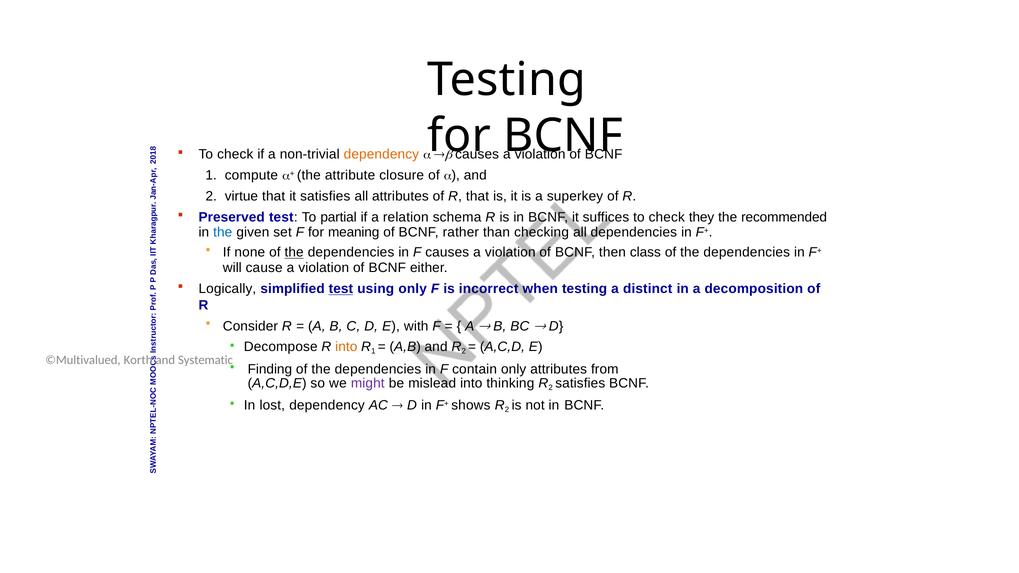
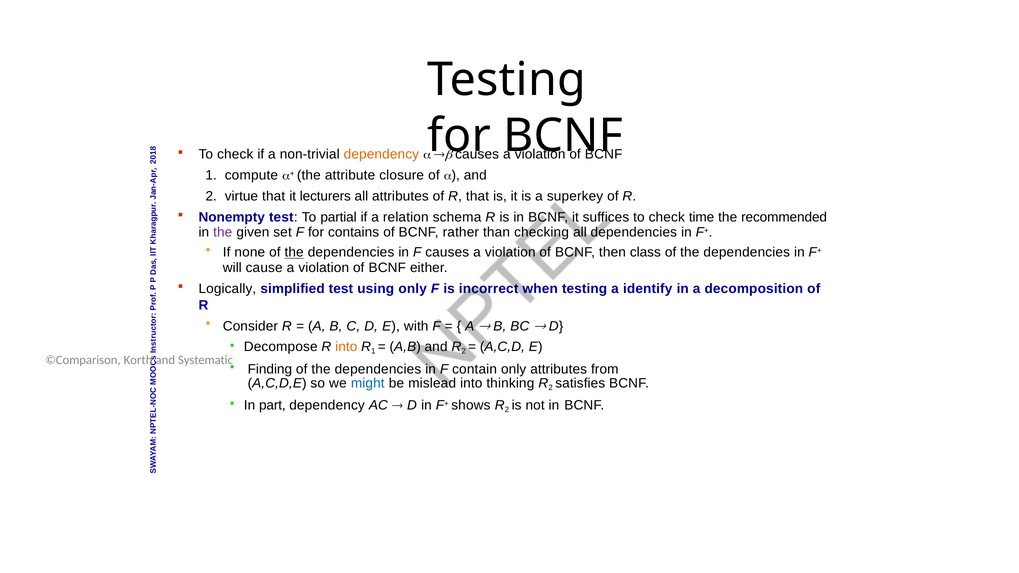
it satisfies: satisfies -> lecturers (325, 196)
Preserved: Preserved -> Nonempty (232, 217)
they: they -> time (702, 217)
the colour: blue -> purple (223, 232)
meaning: meaning -> contains (354, 232)
test underline: present -> none (341, 289)
distinct: distinct -> identify (648, 289)
©Multivalued: ©Multivalued -> ©Comparison (83, 360)
might colour: purple -> blue (368, 383)
lost: lost -> part (272, 405)
